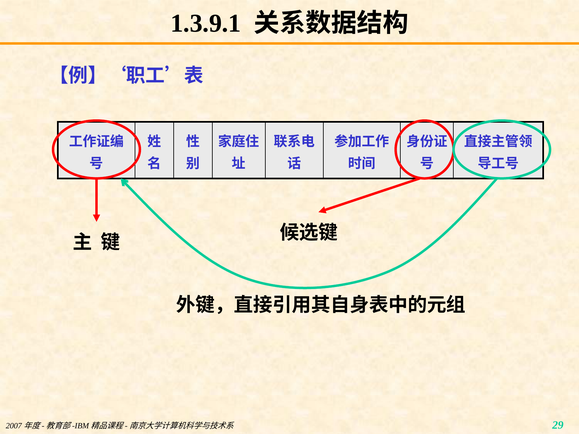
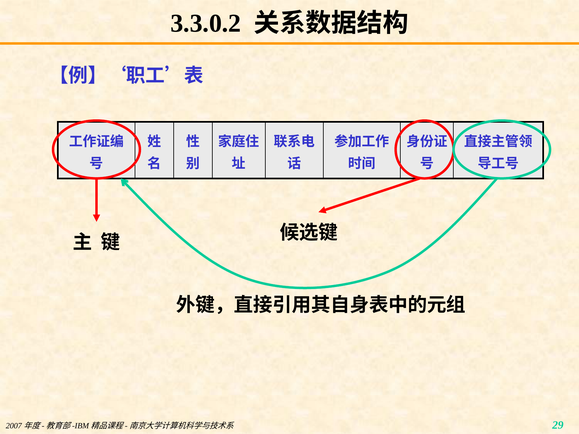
1.3.9.1: 1.3.9.1 -> 3.3.0.2 (206, 24)
